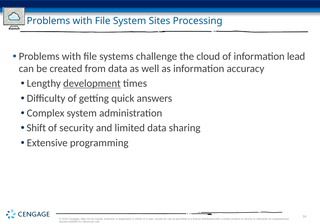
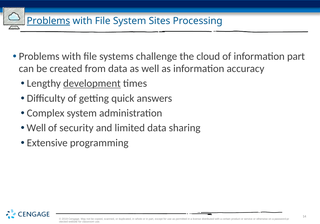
Problems underline: none -> present (48, 21)
information lead: lead -> part (296, 56)
Shift: Shift -> Well (36, 128)
